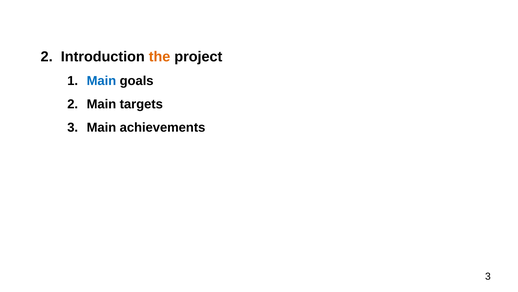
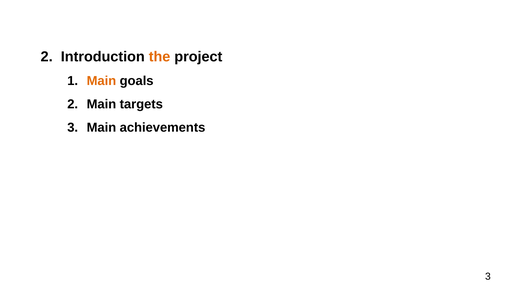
Main colour: blue -> orange (101, 81)
